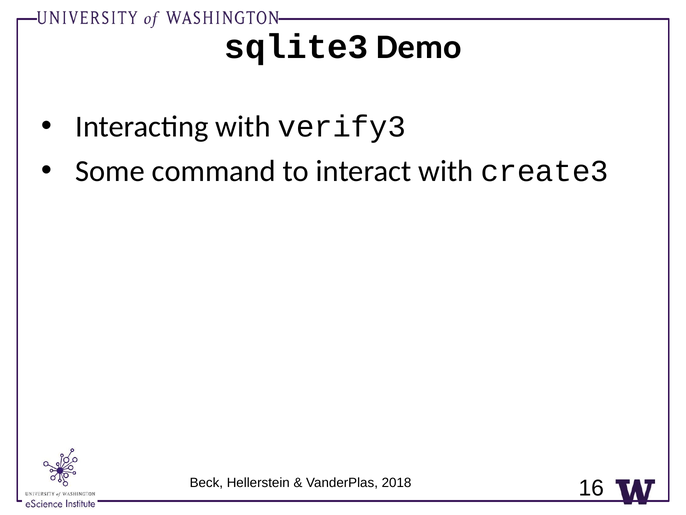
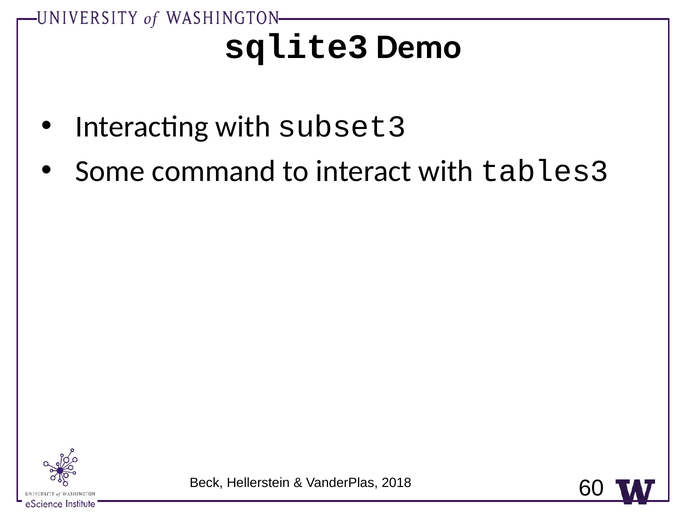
verify3: verify3 -> subset3 (342, 127)
create3: create3 -> tables3 (545, 171)
16: 16 -> 60 (591, 488)
